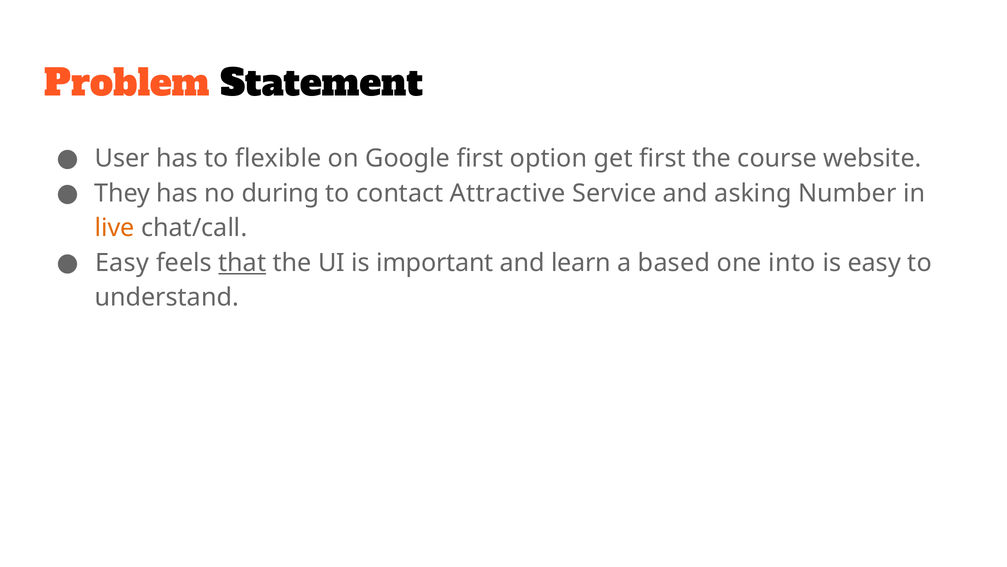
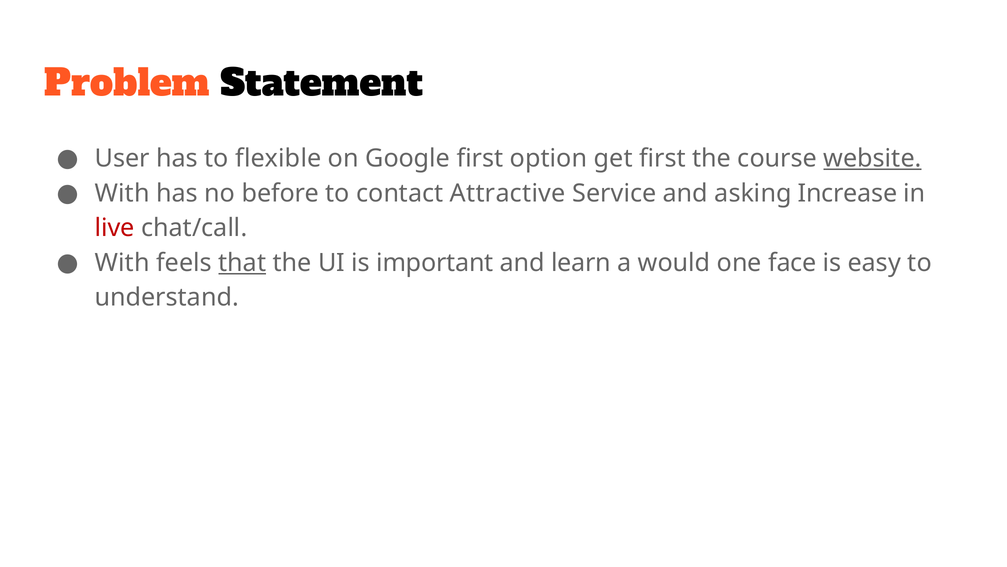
website underline: none -> present (872, 158)
They: They -> With (122, 193)
during: during -> before (280, 193)
Number: Number -> Increase (848, 193)
live colour: orange -> red (115, 228)
Easy: Easy -> With (122, 263)
based: based -> would (674, 263)
into: into -> face (792, 263)
